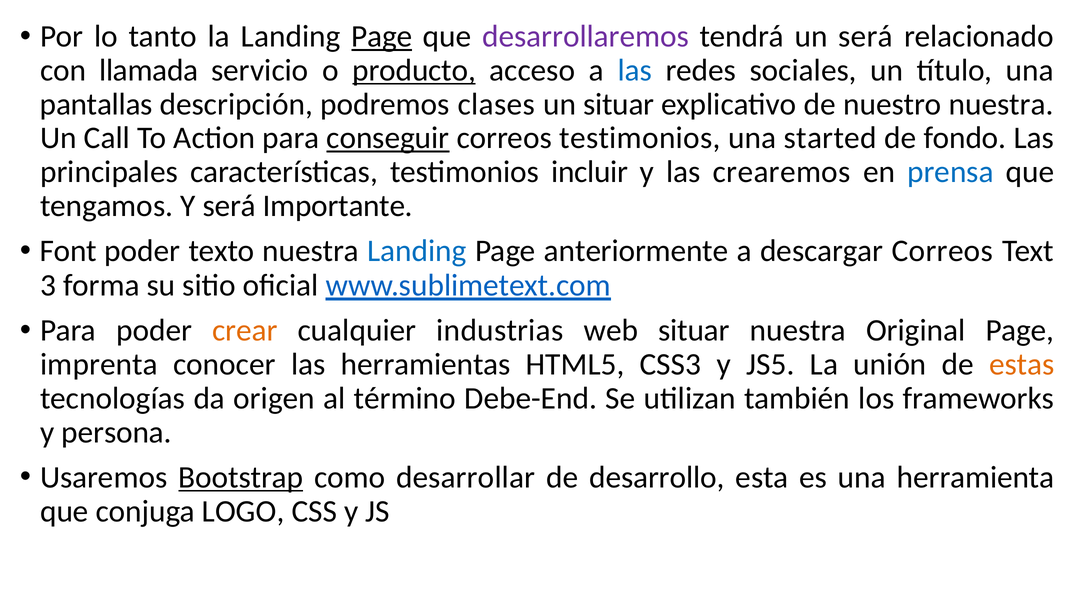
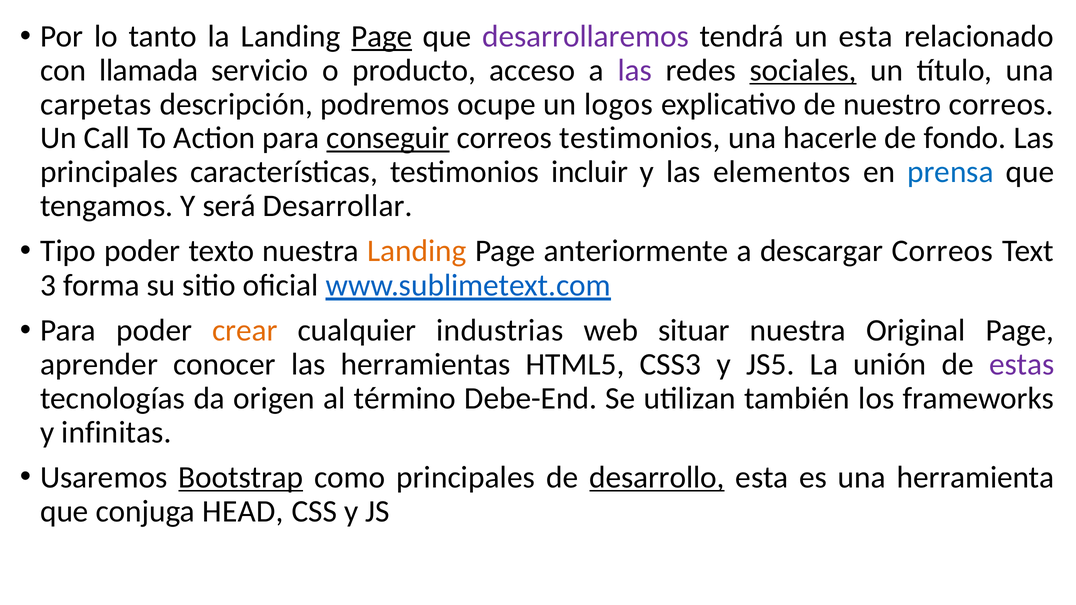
un será: será -> esta (866, 36)
producto underline: present -> none (414, 70)
las colour: blue -> purple (635, 70)
sociales underline: none -> present (803, 70)
pantallas: pantallas -> carpetas (96, 104)
clases: clases -> ocupe (497, 104)
un situar: situar -> logos (619, 104)
nuestro nuestra: nuestra -> correos (1001, 104)
started: started -> hacerle (830, 138)
crearemos: crearemos -> elementos (782, 172)
Importante: Importante -> Desarrollar (338, 206)
Font: Font -> Tipo (68, 251)
Landing colour: blue -> orange (417, 251)
imprenta: imprenta -> aprender (99, 365)
estas colour: orange -> purple (1022, 365)
persona: persona -> infinitas (116, 432)
como desarrollar: desarrollar -> principales (466, 477)
desarrollo underline: none -> present (657, 477)
LOGO: LOGO -> HEAD (243, 511)
